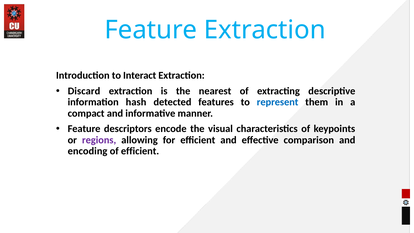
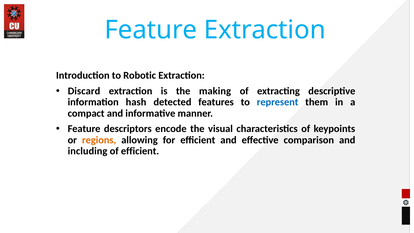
Interact: Interact -> Robotic (140, 75)
nearest: nearest -> making (215, 91)
regions colour: purple -> orange (99, 140)
encoding: encoding -> including (88, 151)
